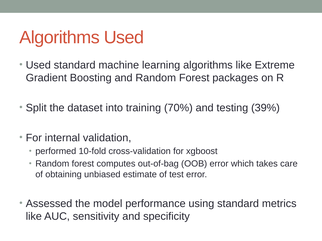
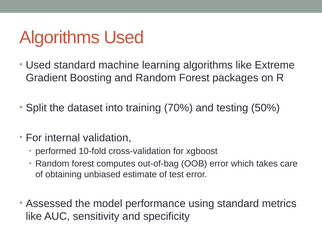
39%: 39% -> 50% (265, 108)
